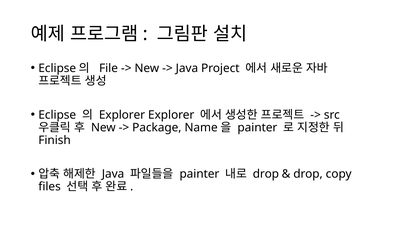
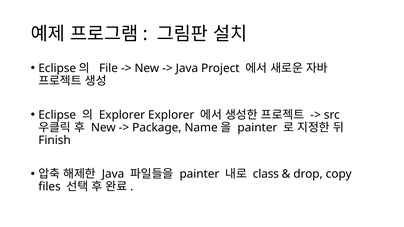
drop: drop -> class (266, 174)
